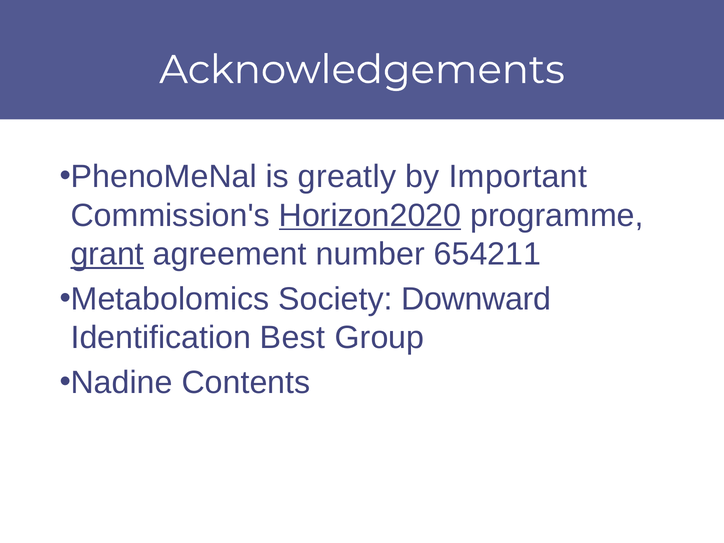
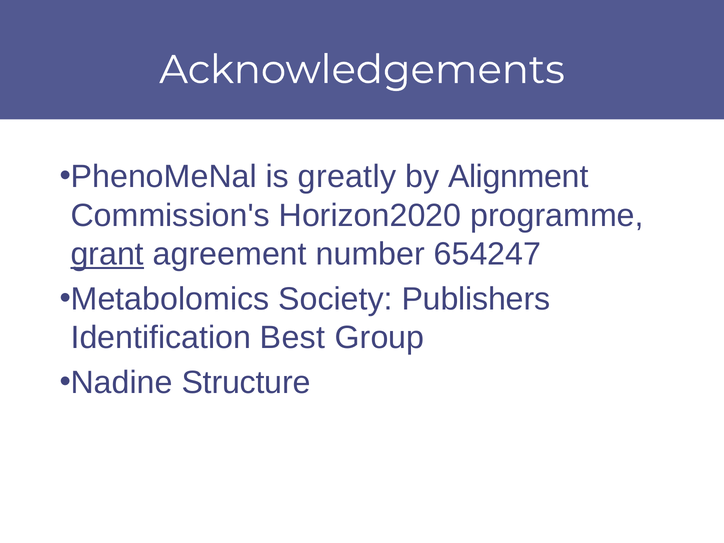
Important: Important -> Alignment (518, 177)
Horizon2020 underline: present -> none (370, 215)
654211: 654211 -> 654247 (487, 254)
Downward: Downward -> Publishers (476, 299)
Contents: Contents -> Structure (246, 383)
